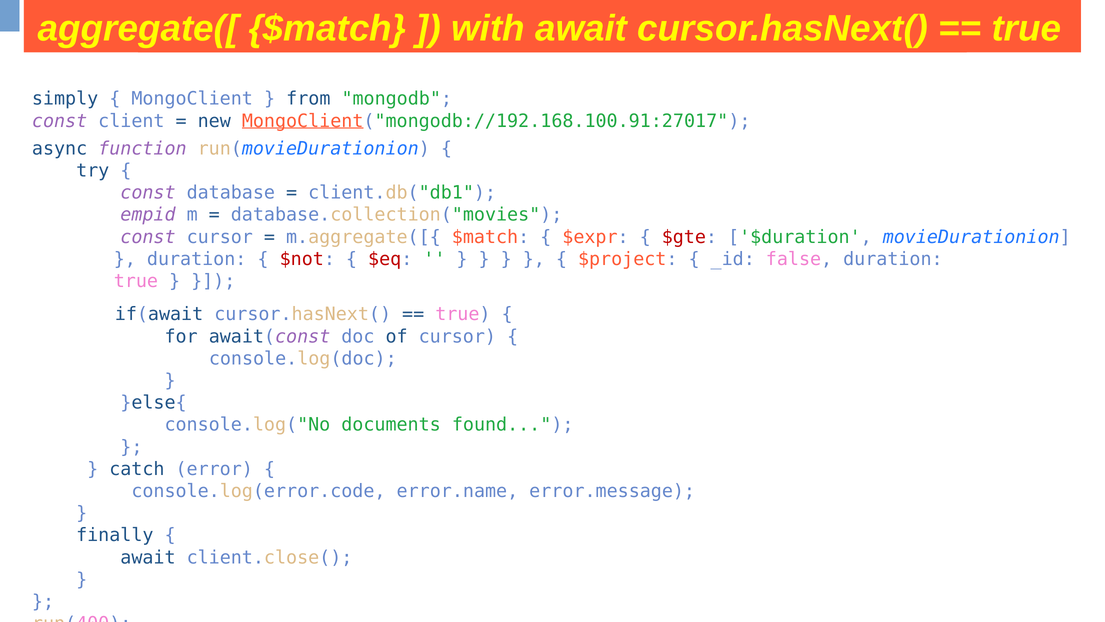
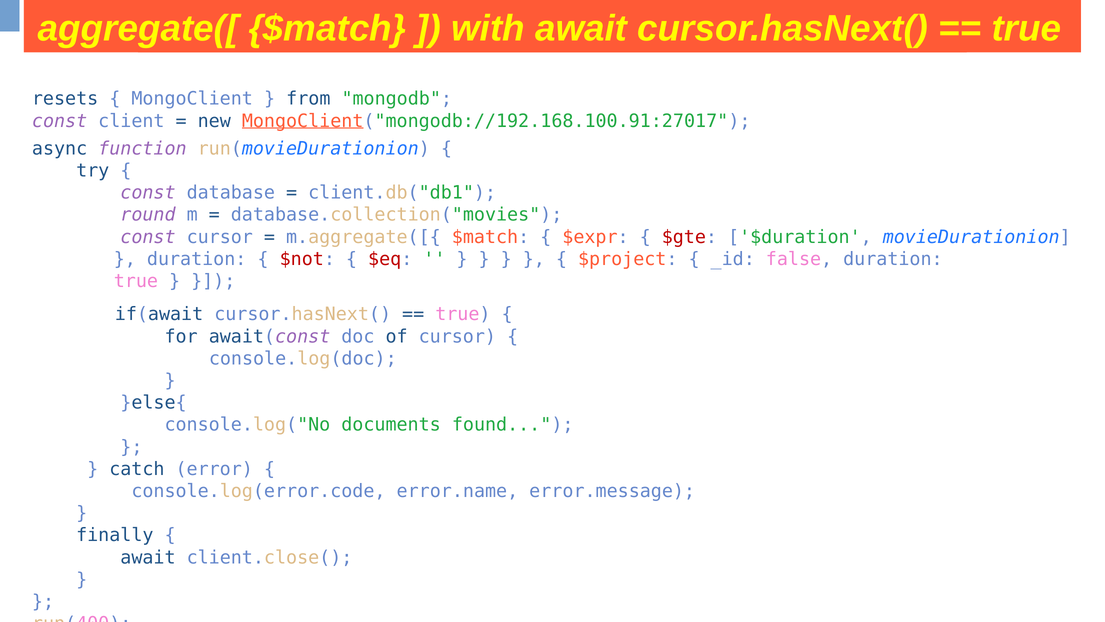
simply: simply -> resets (65, 99)
empid: empid -> round (148, 215)
